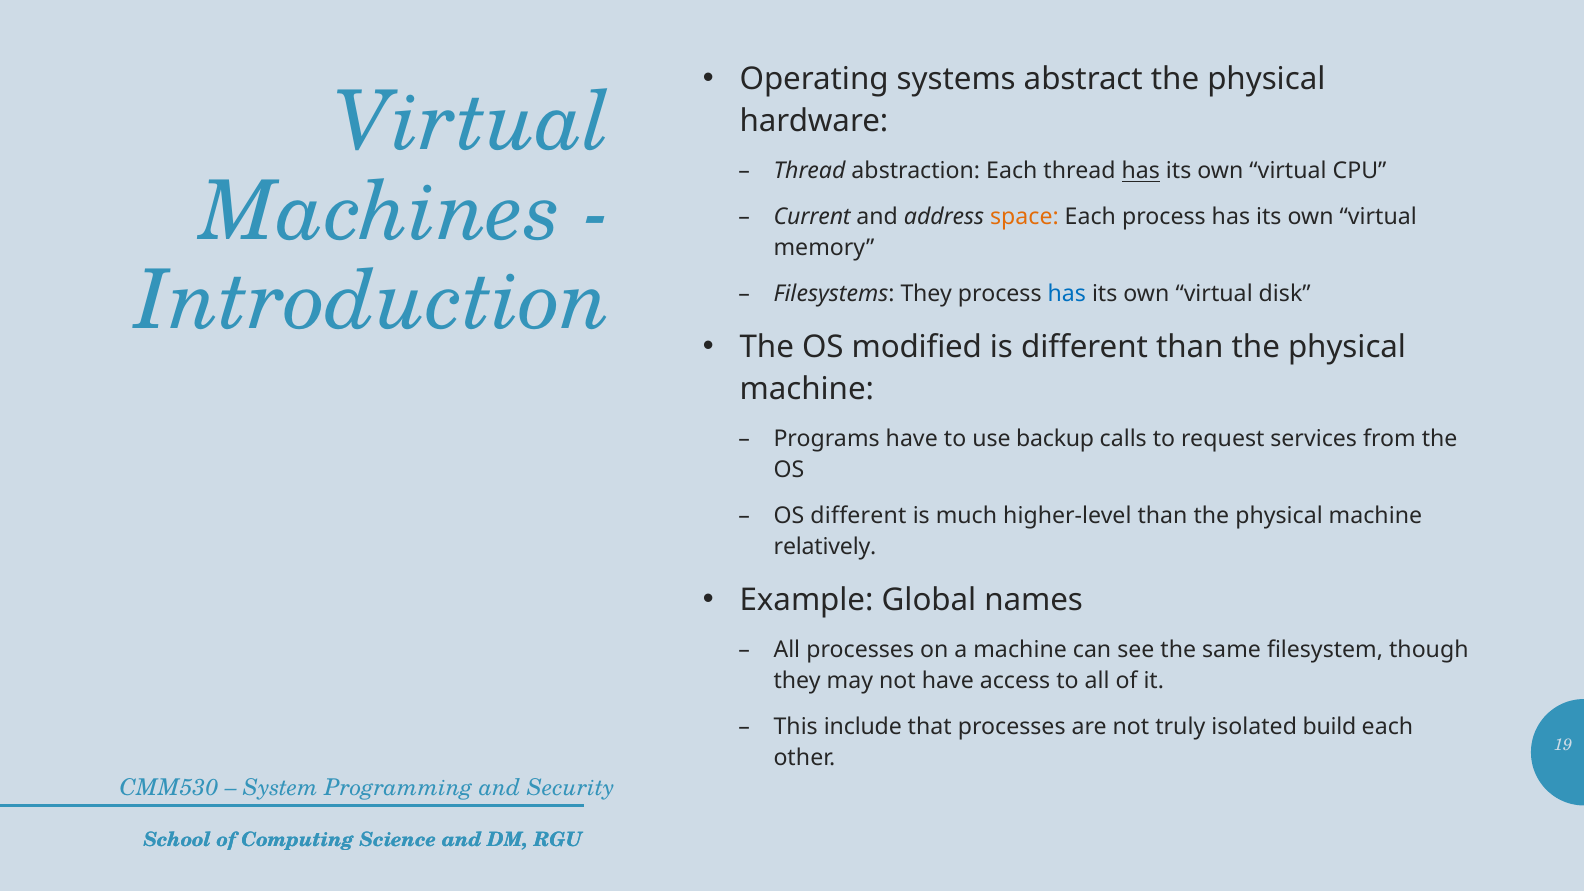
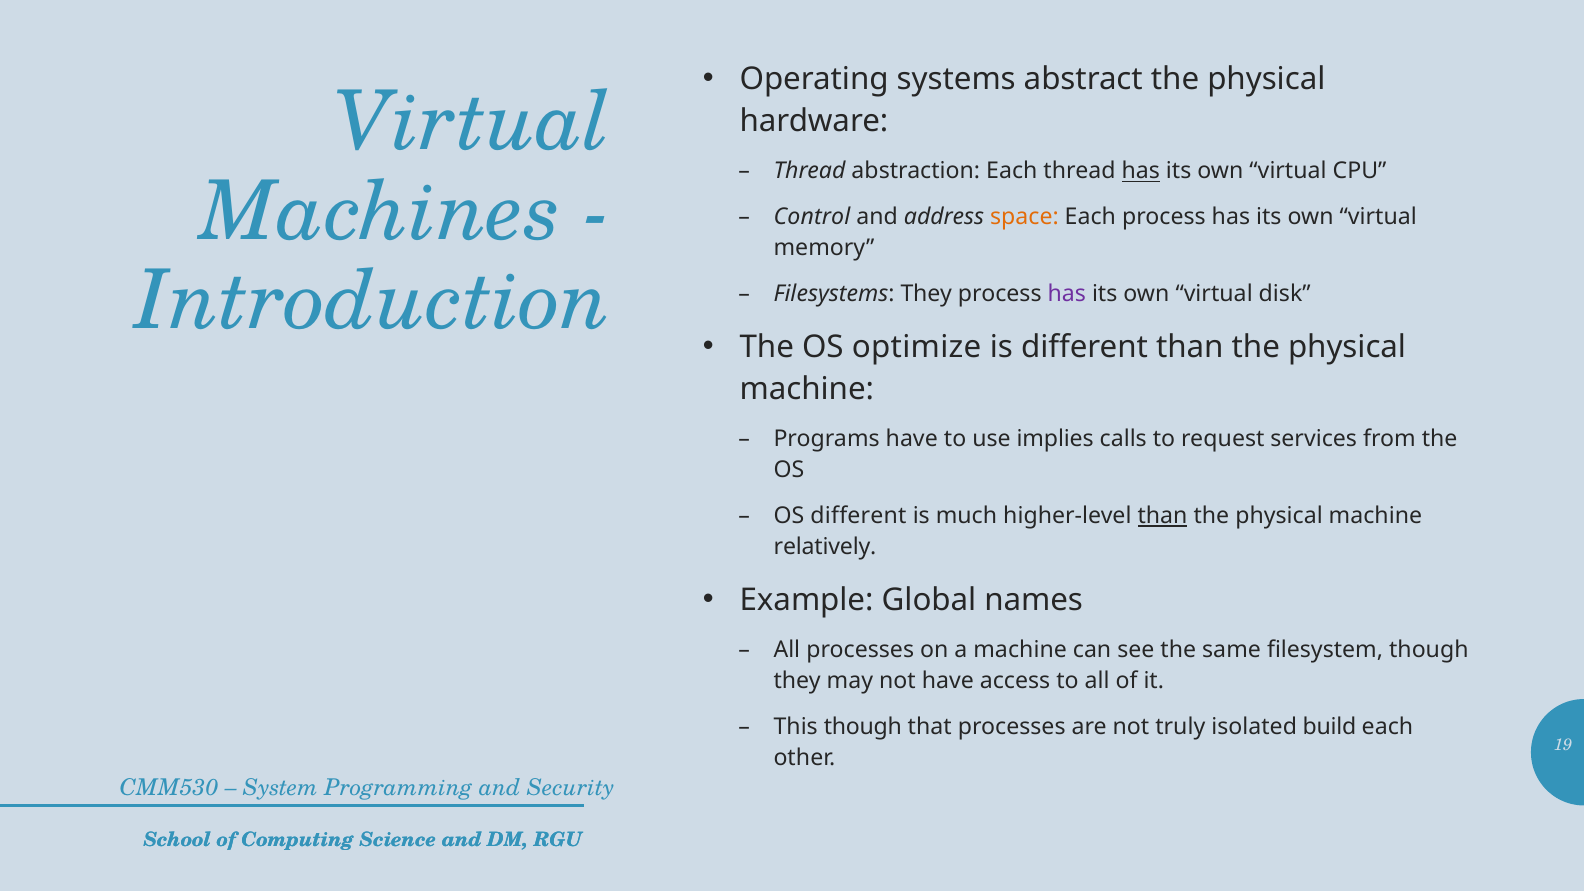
Current: Current -> Control (812, 217)
has colour: blue -> purple (1067, 294)
modified: modified -> optimize (917, 347)
backup: backup -> implies (1055, 439)
than underline: none -> present (1162, 516)
This include: include -> though (863, 727)
